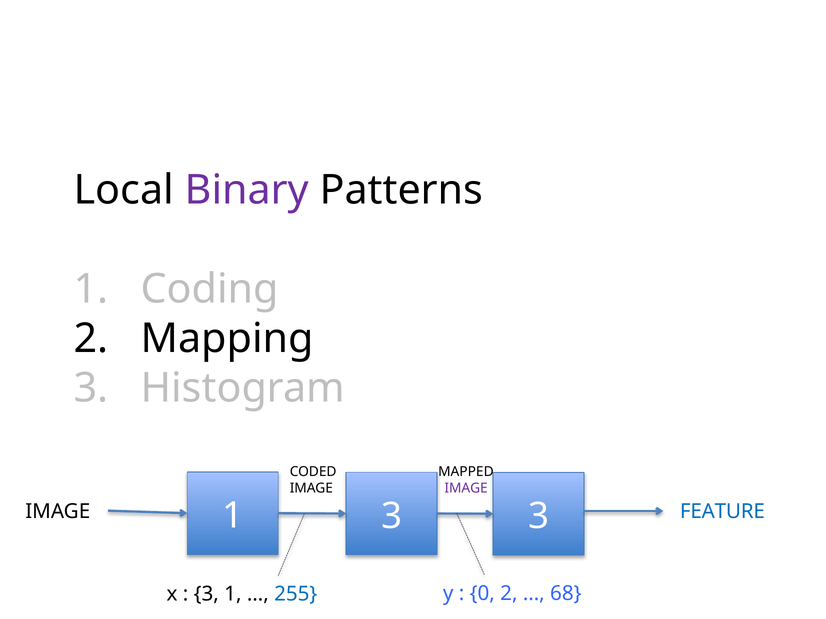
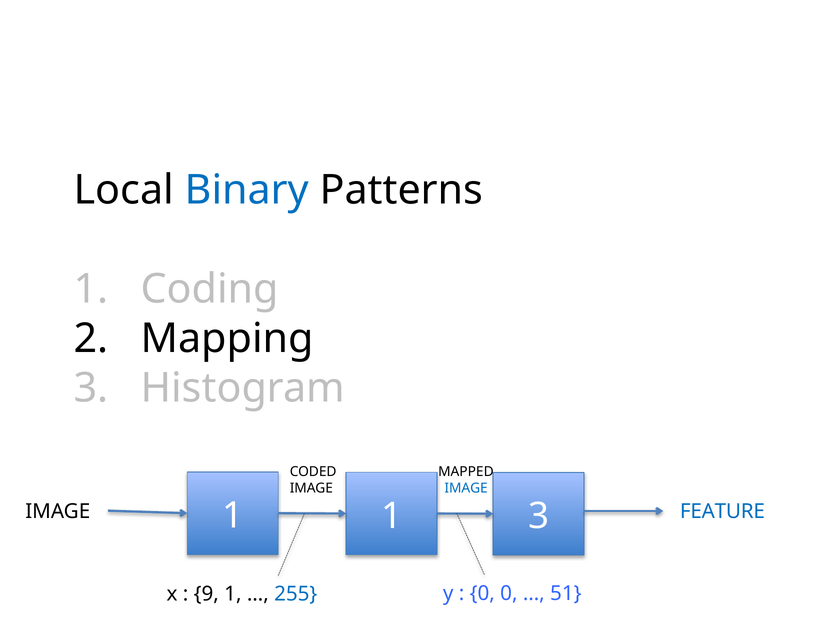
Binary colour: purple -> blue (247, 190)
IMAGE colour: purple -> blue (466, 489)
1 3: 3 -> 1 (392, 516)
3: 3 -> 9 (206, 595)
0 2: 2 -> 0 (509, 594)
68: 68 -> 51 (566, 594)
